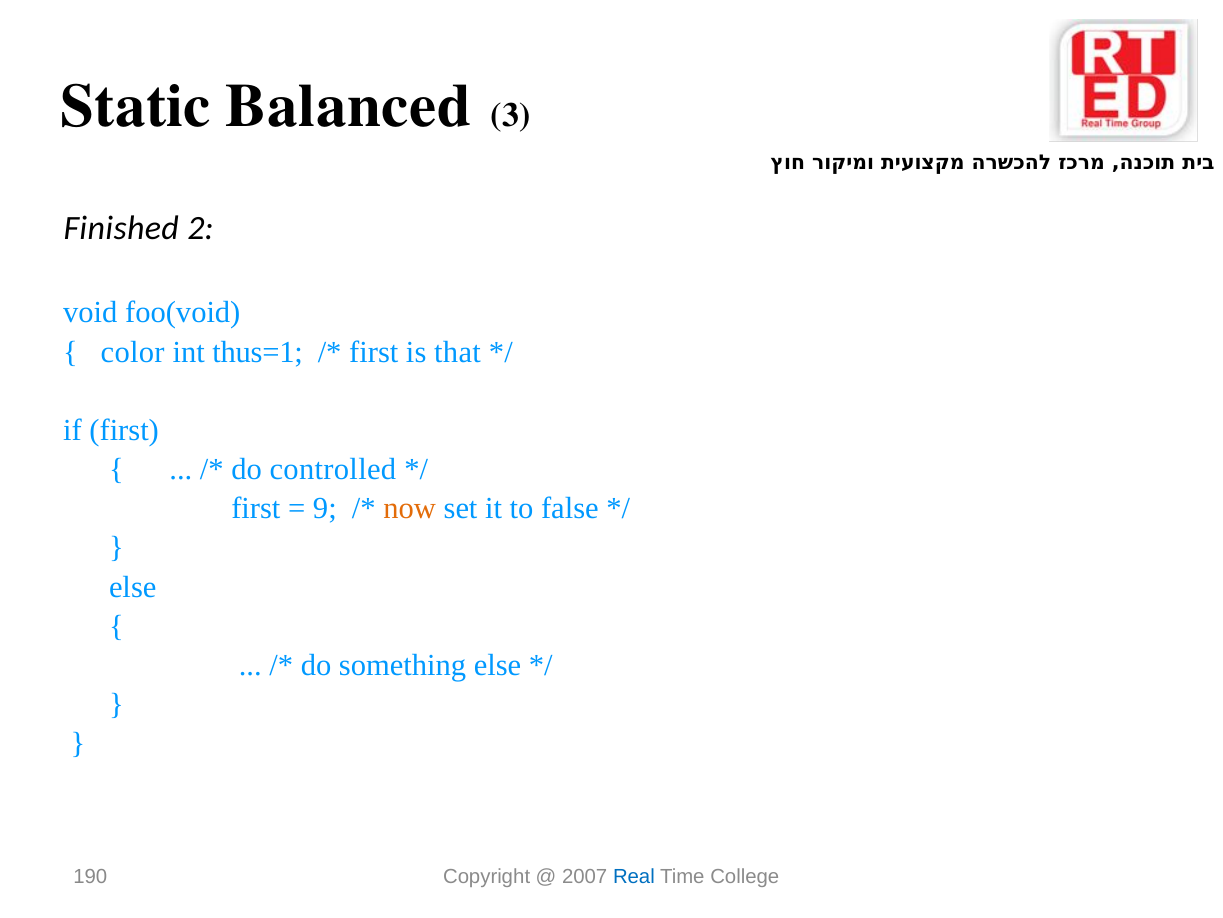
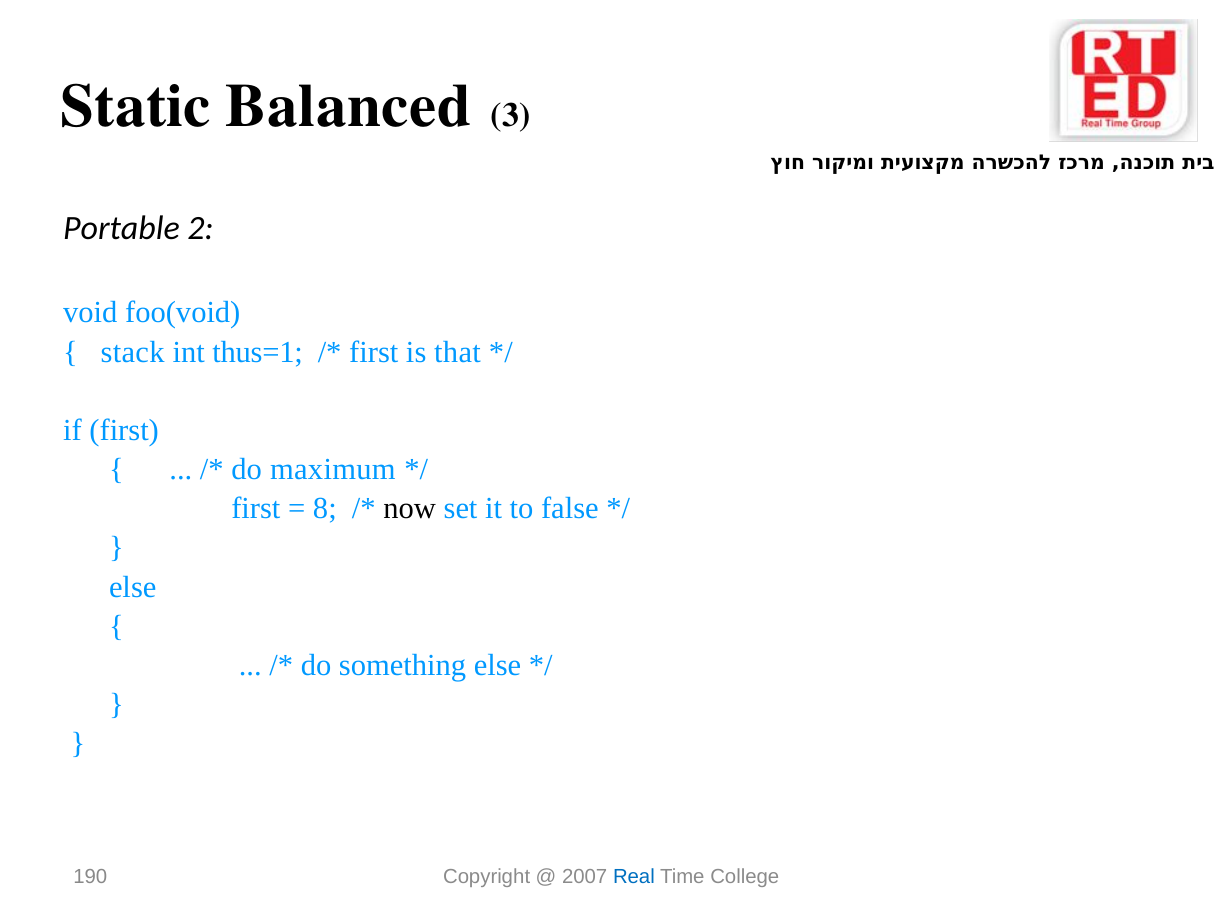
Finished: Finished -> Portable (121, 228)
color: color -> stack (133, 352)
controlled: controlled -> maximum (333, 469)
9: 9 -> 8 (325, 508)
now colour: orange -> black (410, 508)
